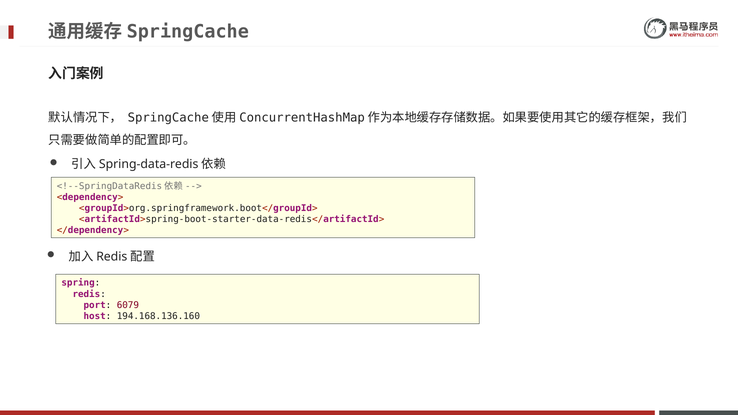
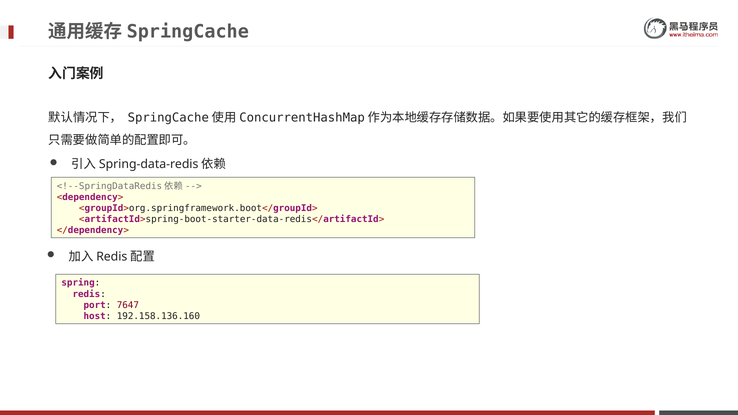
6079: 6079 -> 7647 (128, 305)
194.168.136.160: 194.168.136.160 -> 192.158.136.160 (158, 316)
